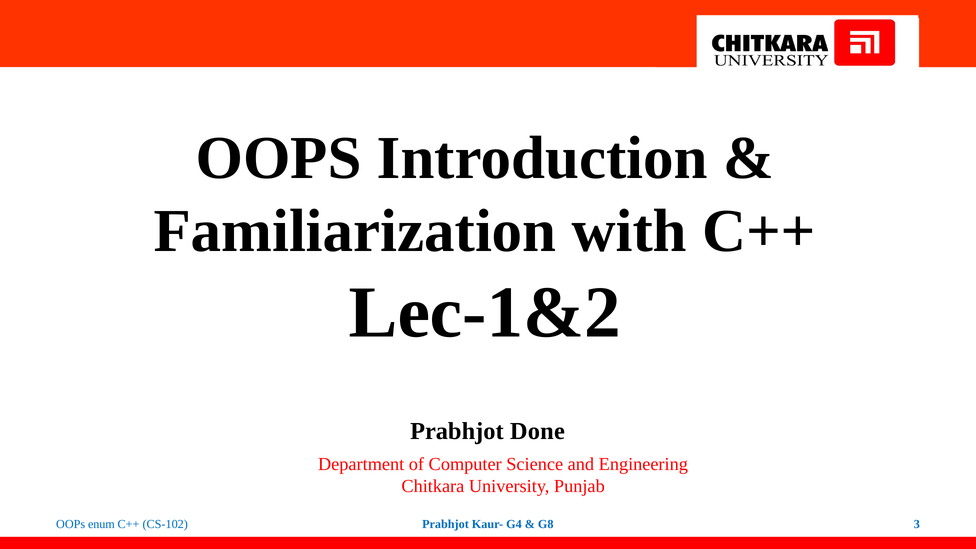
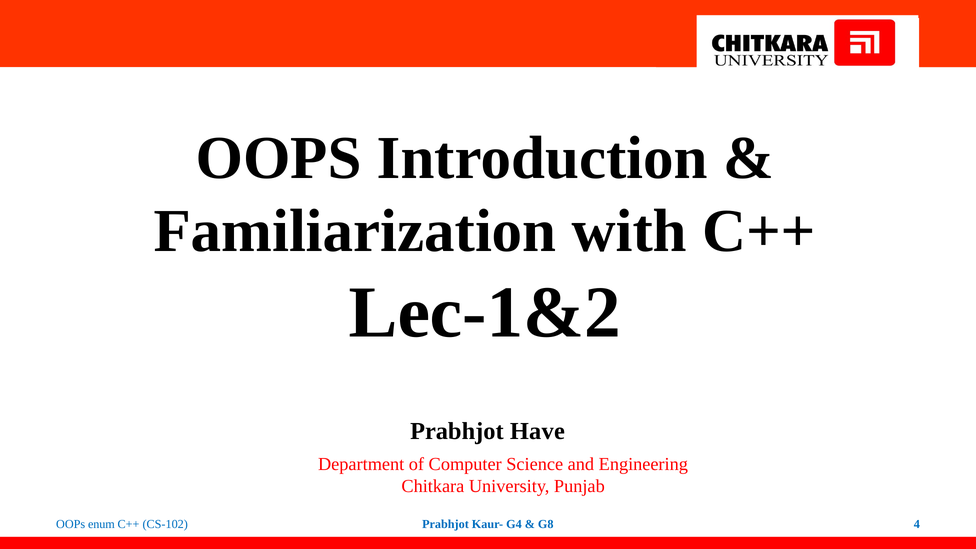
Done: Done -> Have (537, 431)
3: 3 -> 4 (917, 524)
